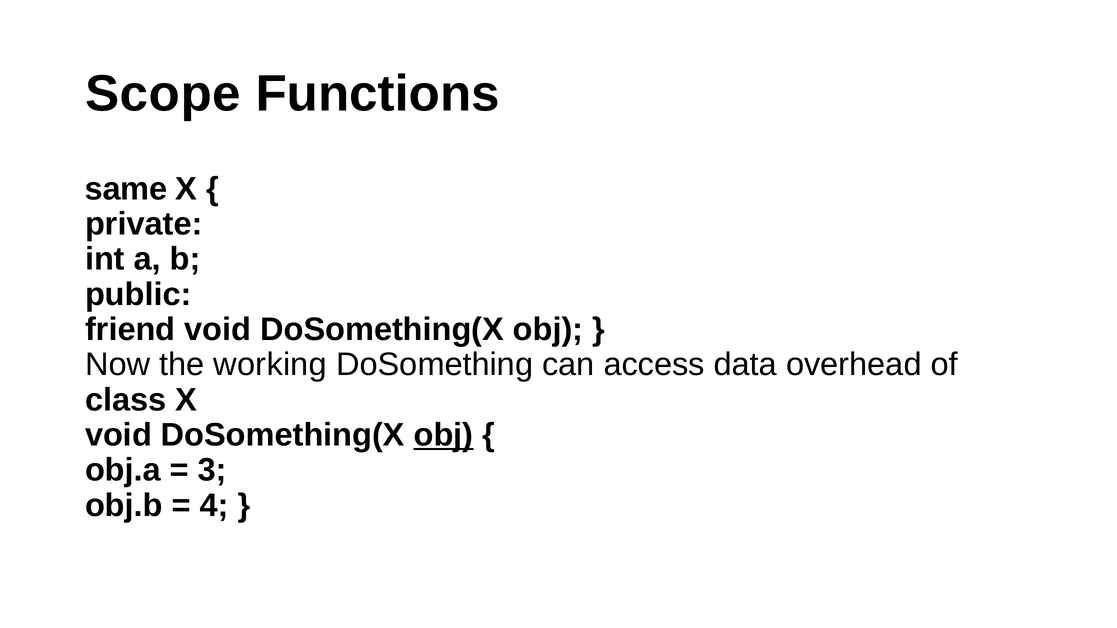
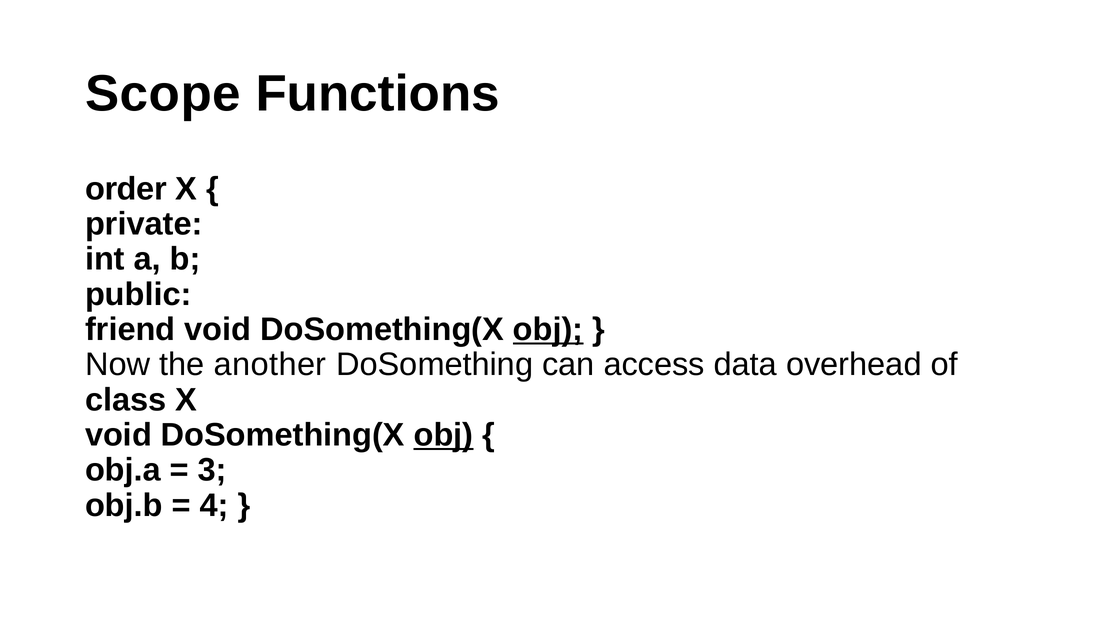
same: same -> order (126, 189)
obj underline: none -> present (548, 330)
working: working -> another (270, 365)
